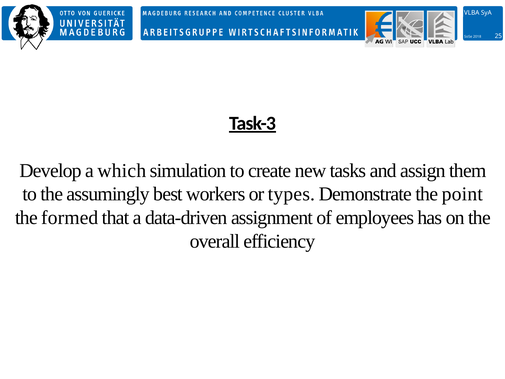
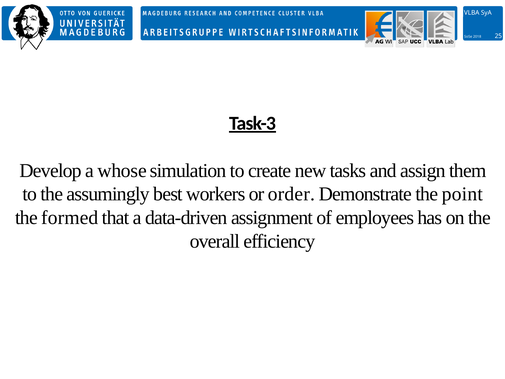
which: which -> whose (122, 170)
types: types -> order (292, 194)
